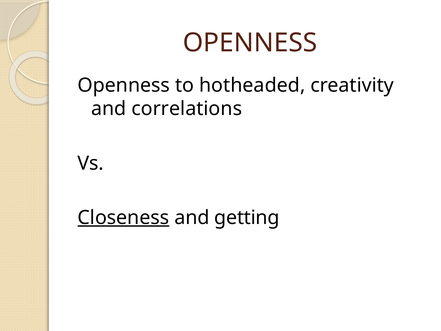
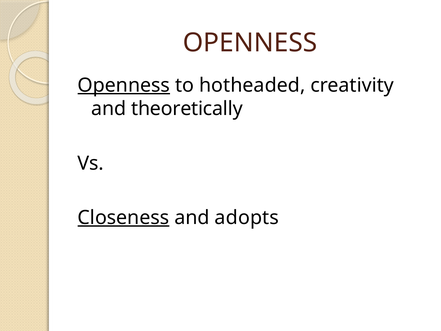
Openness underline: none -> present (124, 85)
correlations: correlations -> theoretically (187, 109)
getting: getting -> adopts (247, 217)
